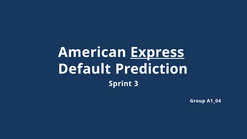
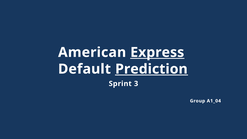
Prediction underline: none -> present (151, 69)
